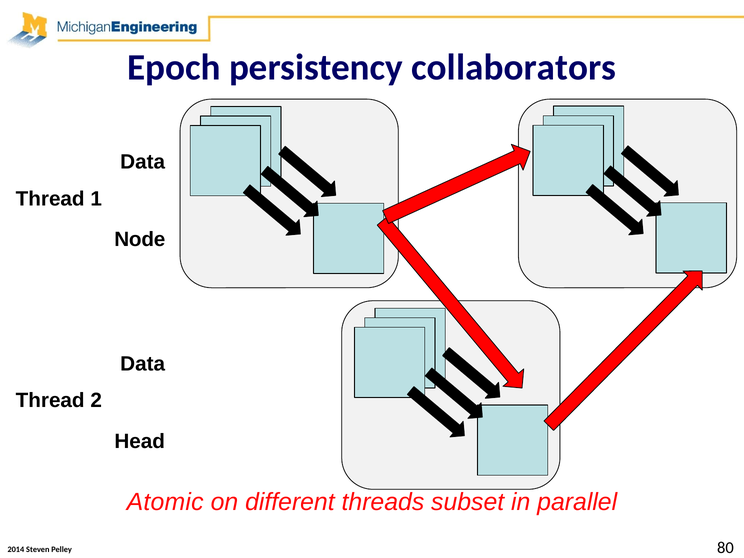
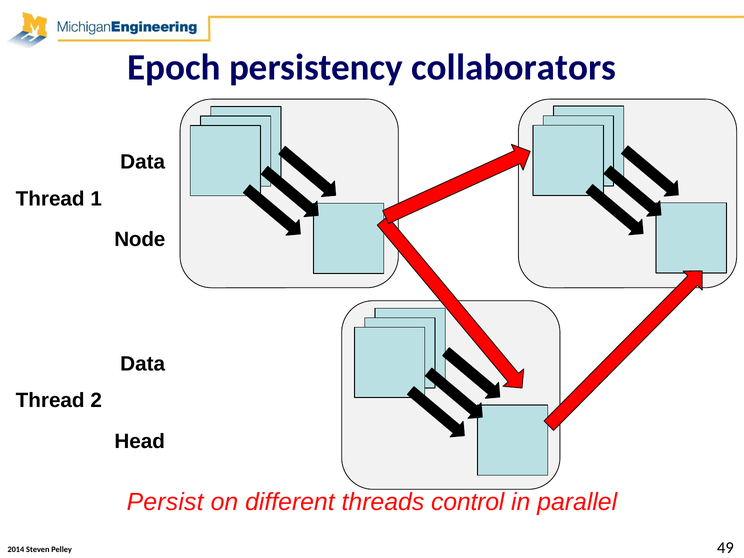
Atomic: Atomic -> Persist (165, 502)
subset: subset -> control (468, 502)
80: 80 -> 49 (725, 548)
